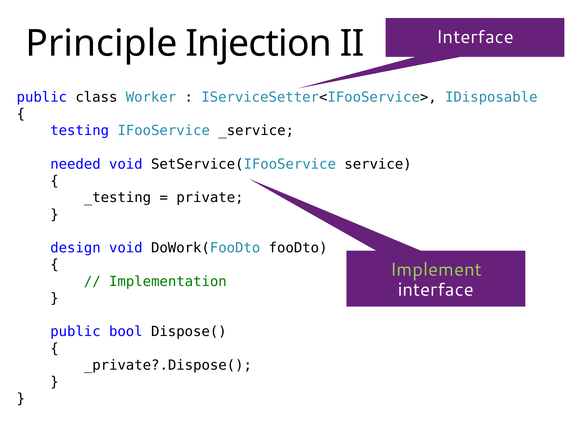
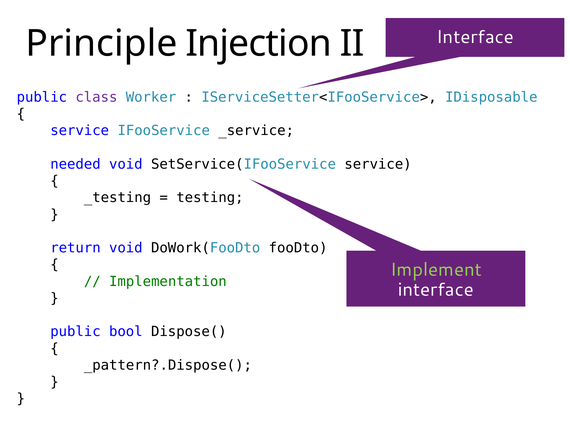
class colour: black -> purple (96, 97)
testing: testing -> service (80, 131)
private: private -> testing (210, 198)
design: design -> return (75, 248)
_private?.Dispose(: _private?.Dispose( -> _pattern?.Dispose( (168, 366)
